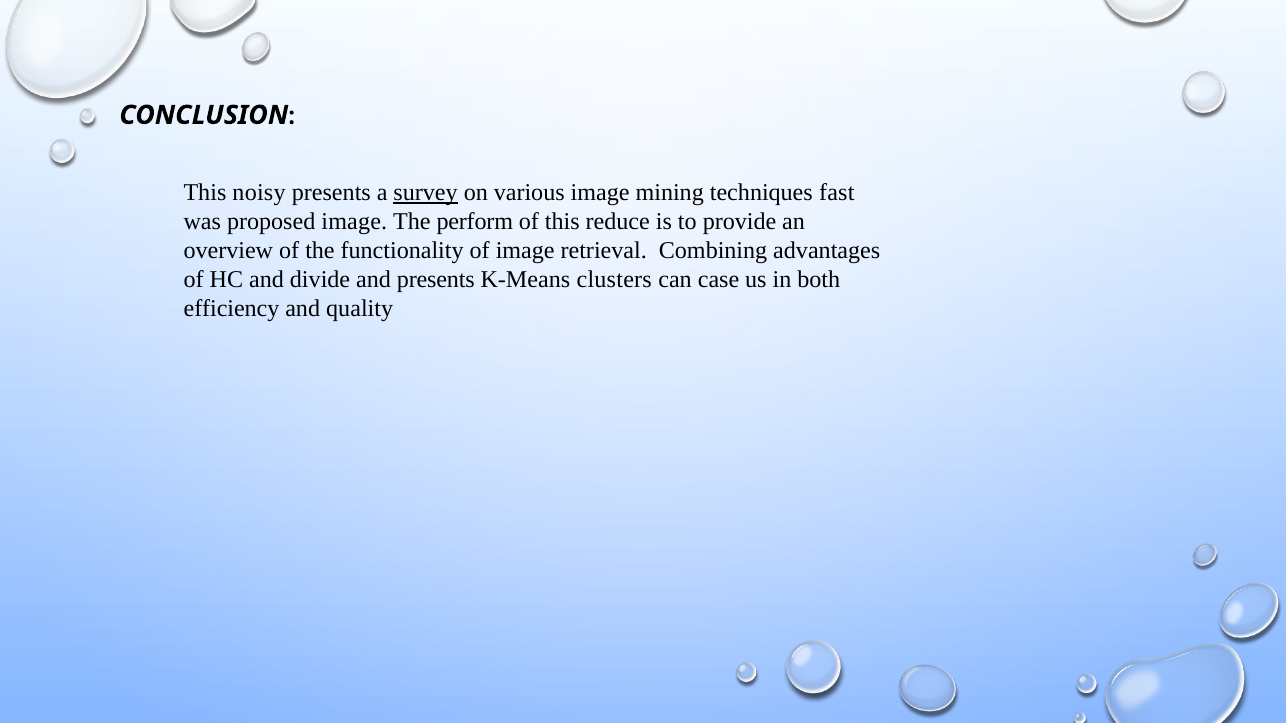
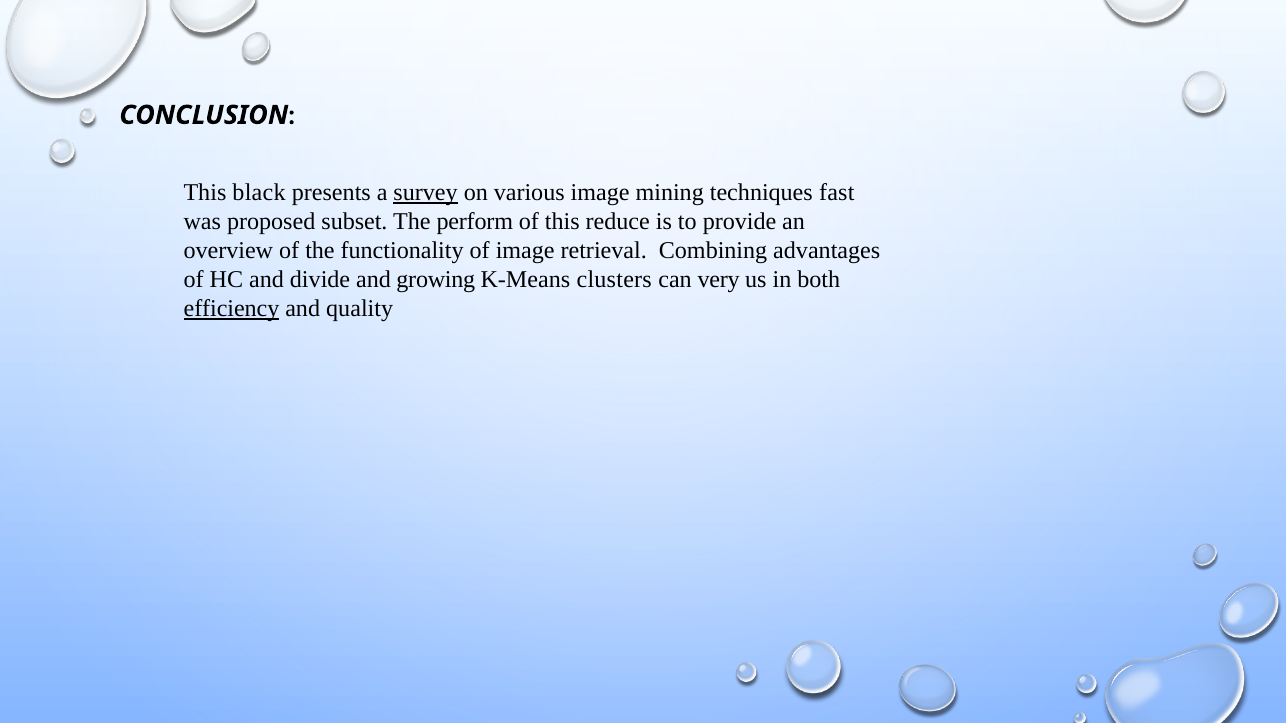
noisy: noisy -> black (259, 193)
proposed image: image -> subset (354, 222)
and presents: presents -> growing (436, 280)
case: case -> very (719, 280)
efficiency underline: none -> present (232, 309)
